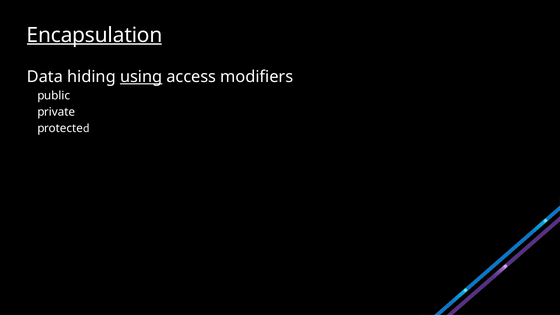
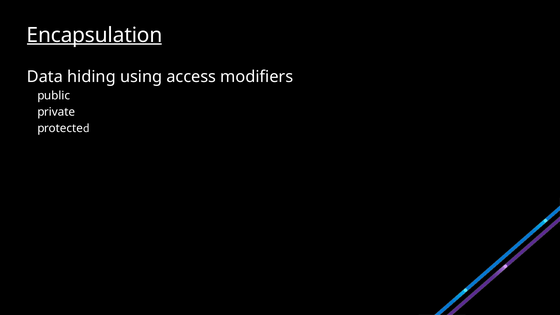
using underline: present -> none (141, 77)
